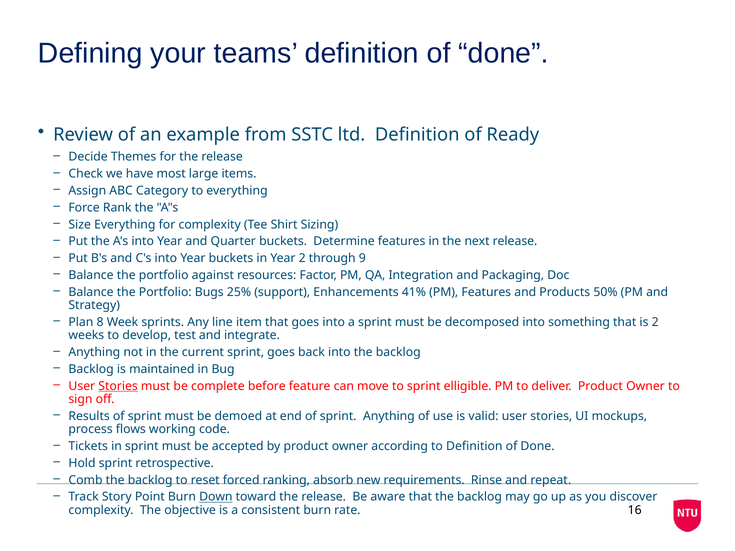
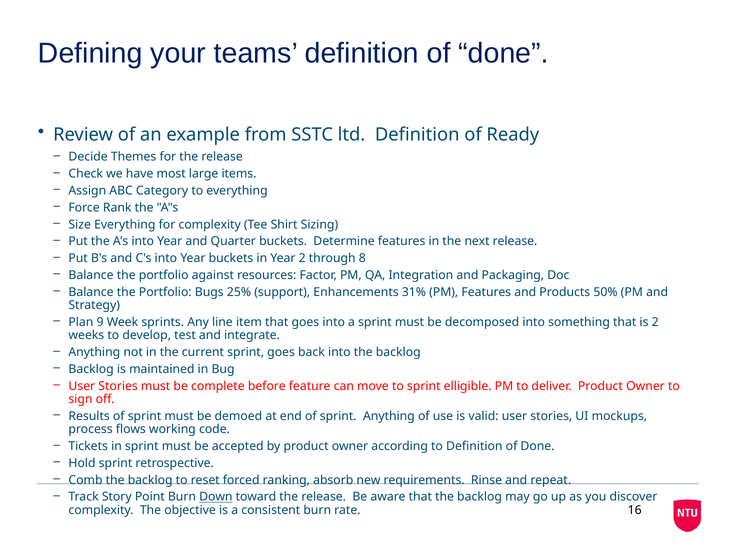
9: 9 -> 8 (362, 258)
41%: 41% -> 31% (414, 292)
8: 8 -> 9 (100, 322)
Stories underline: present -> none (118, 386)
